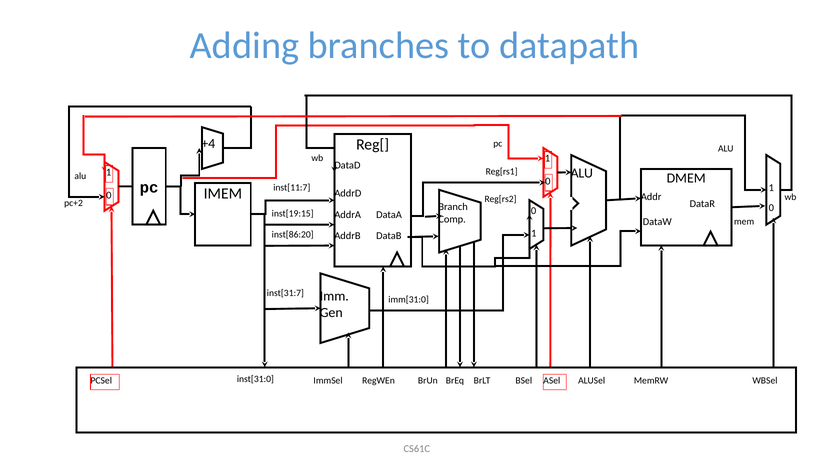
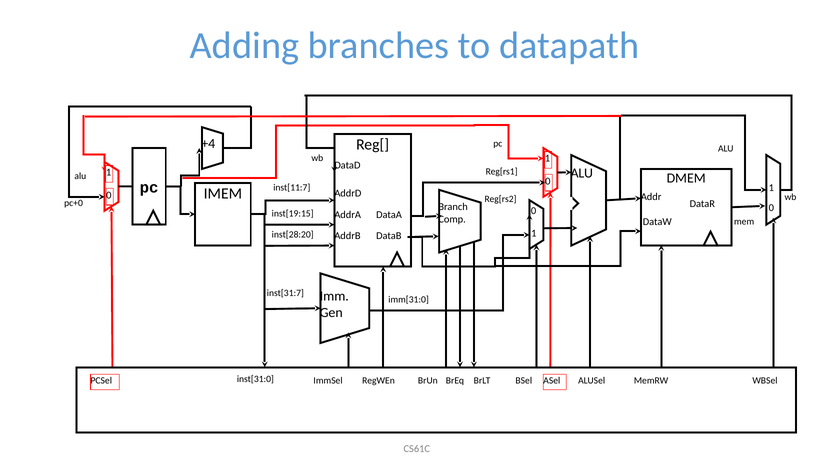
pc+2: pc+2 -> pc+0 (74, 203)
inst[86:20: inst[86:20 -> inst[28:20 (293, 235)
